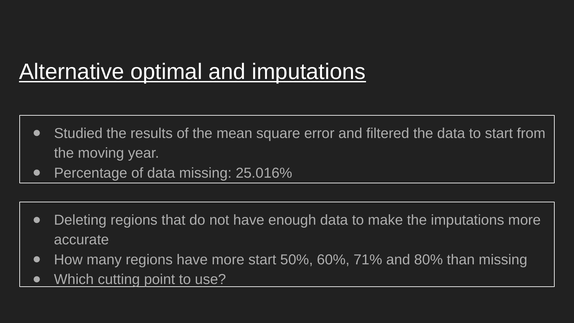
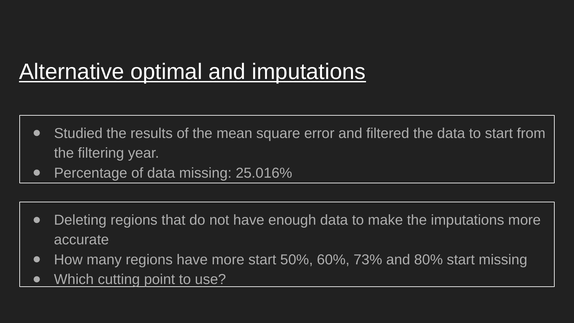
moving: moving -> filtering (101, 153)
71%: 71% -> 73% (368, 260)
80% than: than -> start (461, 260)
